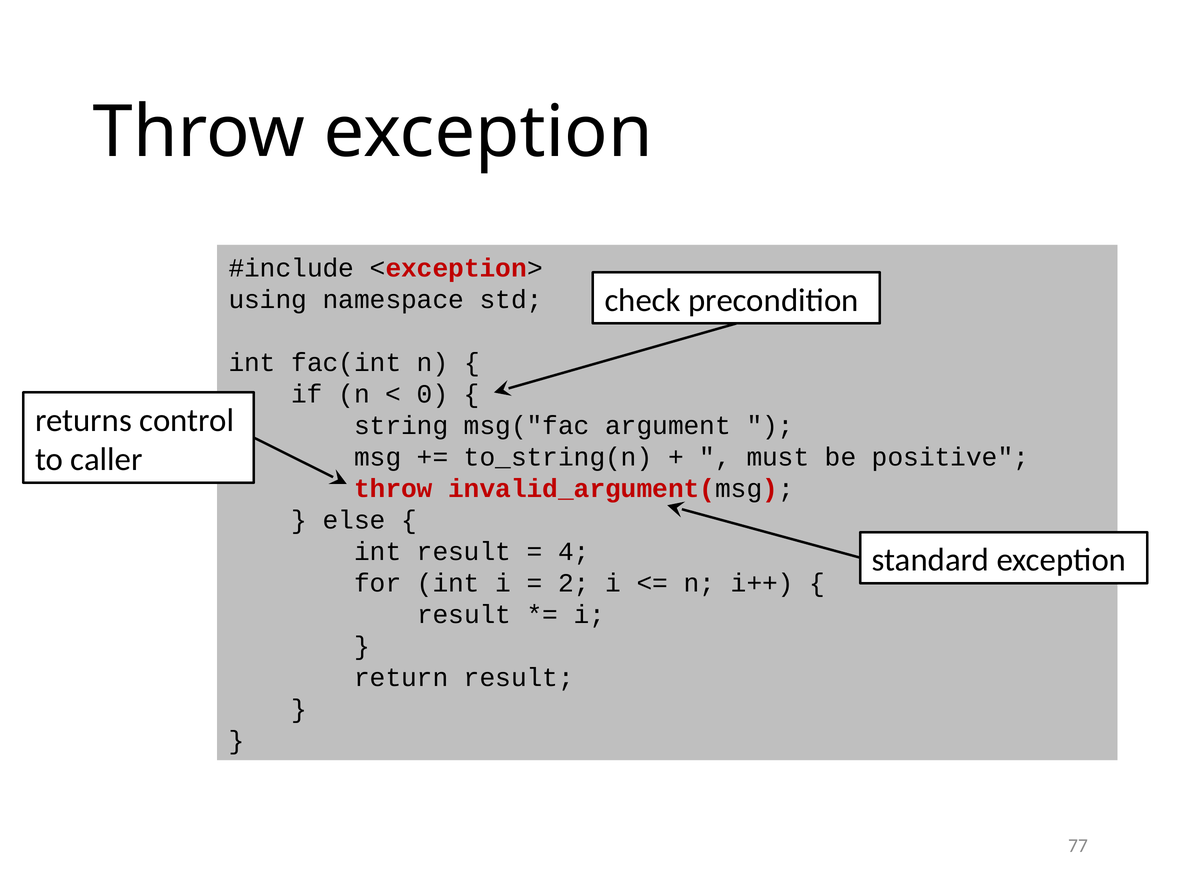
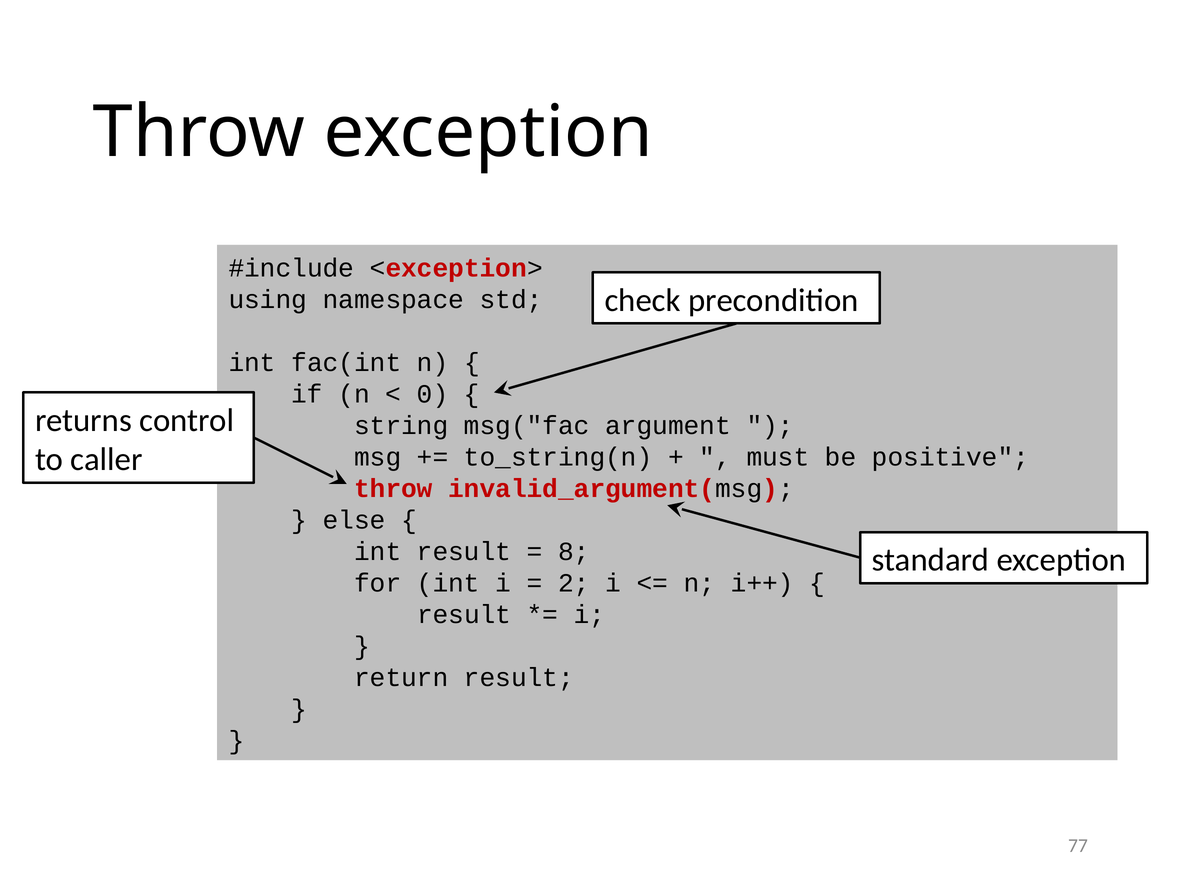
4: 4 -> 8 (574, 551)
